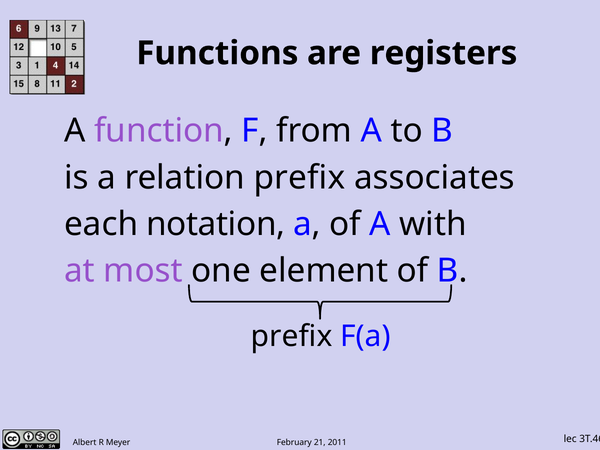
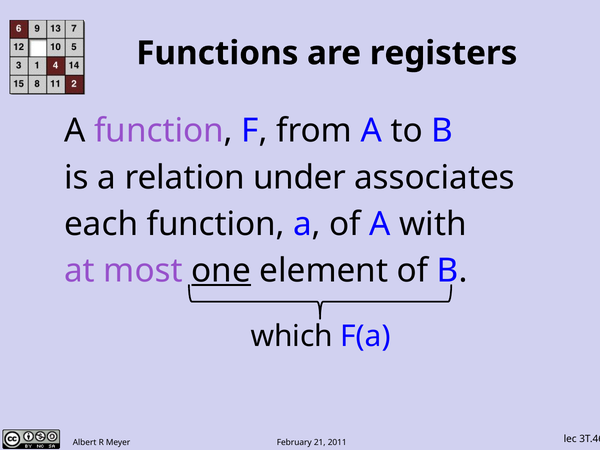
relation prefix: prefix -> under (300, 178)
each notation: notation -> function (216, 224)
one underline: none -> present (221, 271)
prefix: prefix -> which (292, 337)
